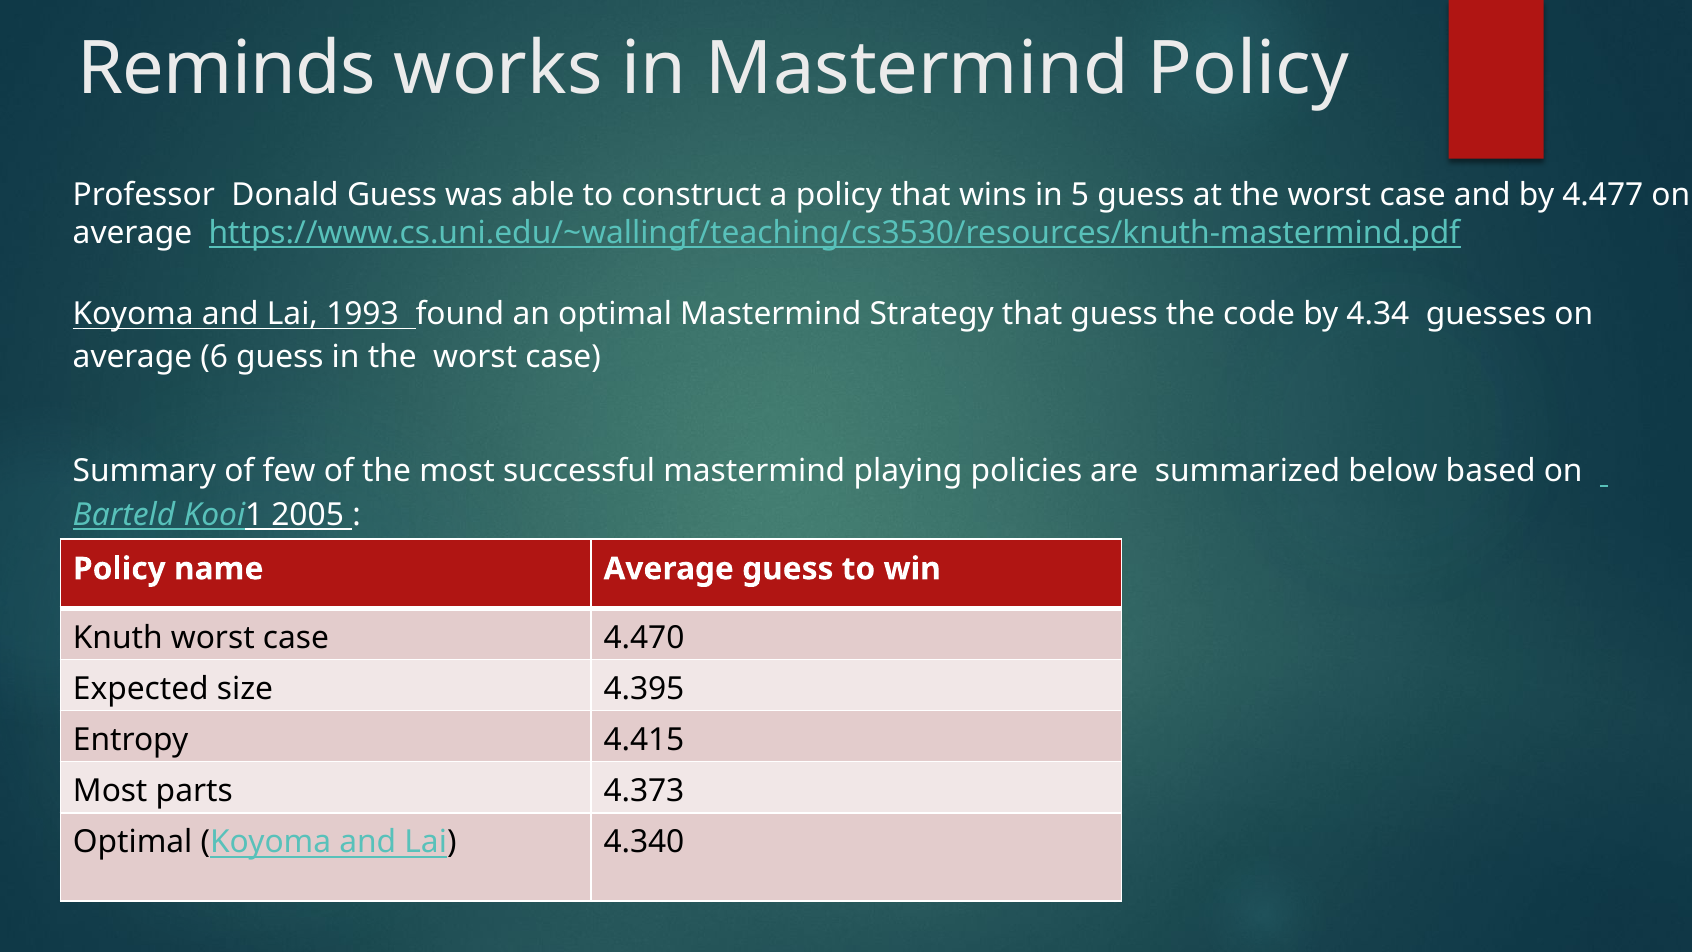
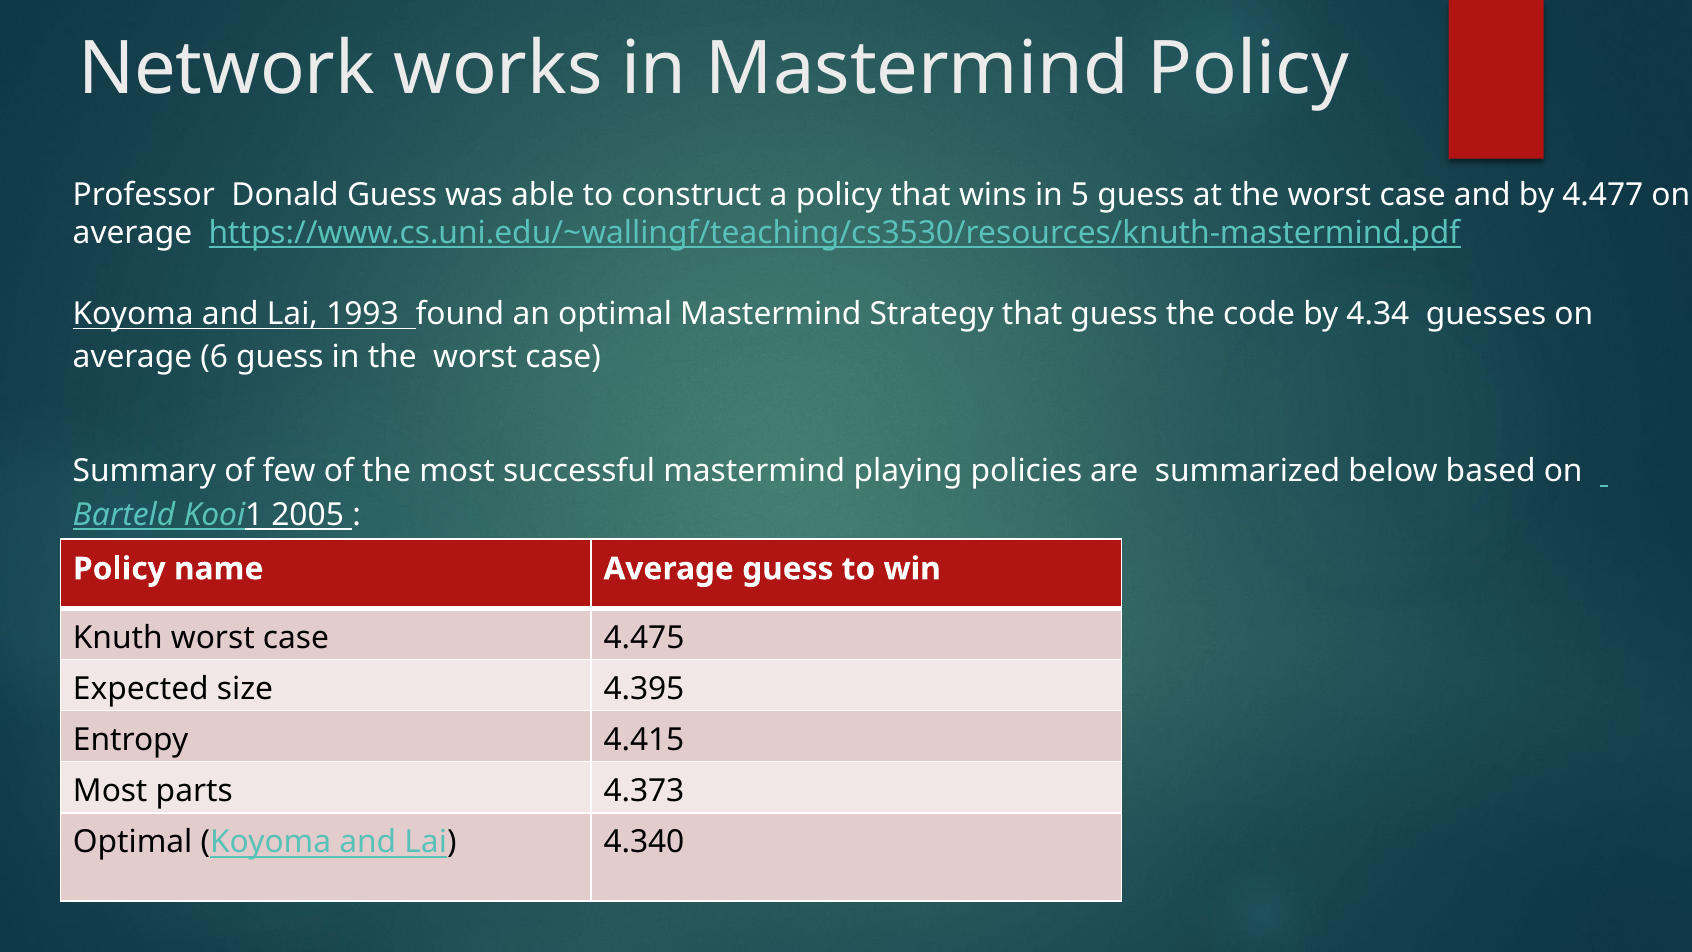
Reminds: Reminds -> Network (227, 69)
4.470: 4.470 -> 4.475 (644, 638)
